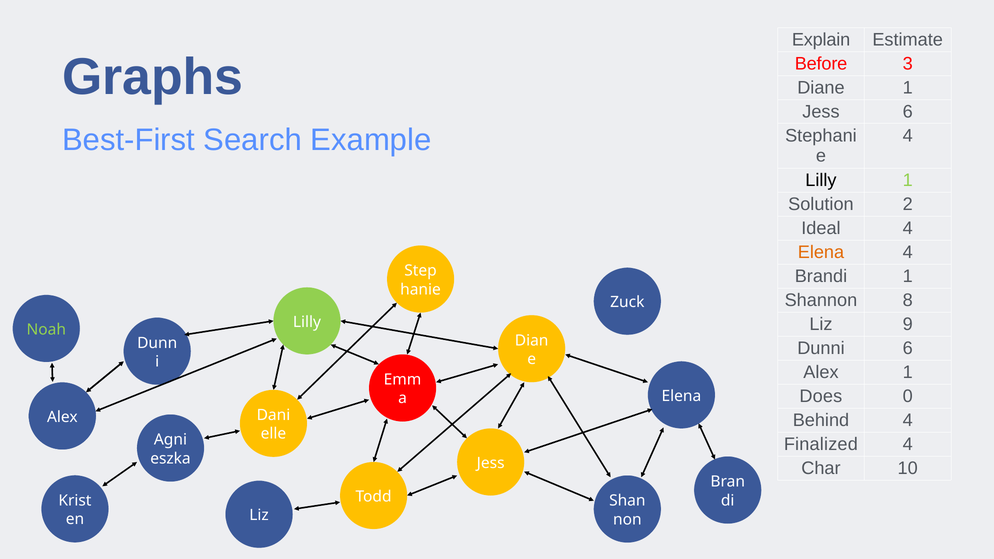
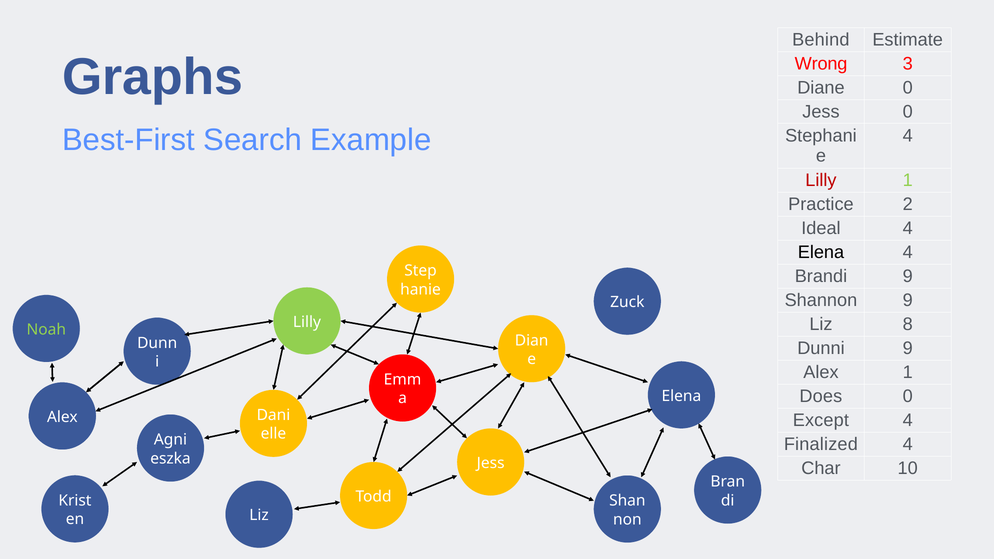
Explain: Explain -> Behind (821, 40)
Before: Before -> Wrong (821, 64)
Diane 1: 1 -> 0 (908, 88)
Jess 6: 6 -> 0 (908, 112)
Lilly colour: black -> red (821, 180)
Solution: Solution -> Practice (821, 204)
Elena colour: orange -> black (821, 252)
Brandi 1: 1 -> 9 (908, 276)
Shannon 8: 8 -> 9 (908, 300)
9: 9 -> 8 (908, 324)
Dunni 6: 6 -> 9 (908, 348)
Behind: Behind -> Except (821, 420)
